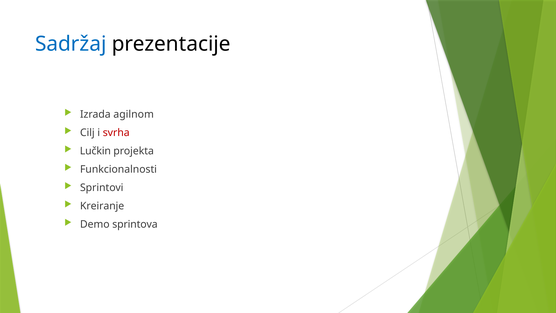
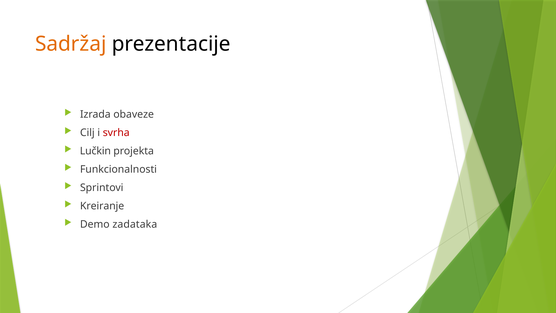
Sadržaj colour: blue -> orange (71, 44)
agilnom: agilnom -> obaveze (134, 114)
sprintova: sprintova -> zadataka (135, 224)
